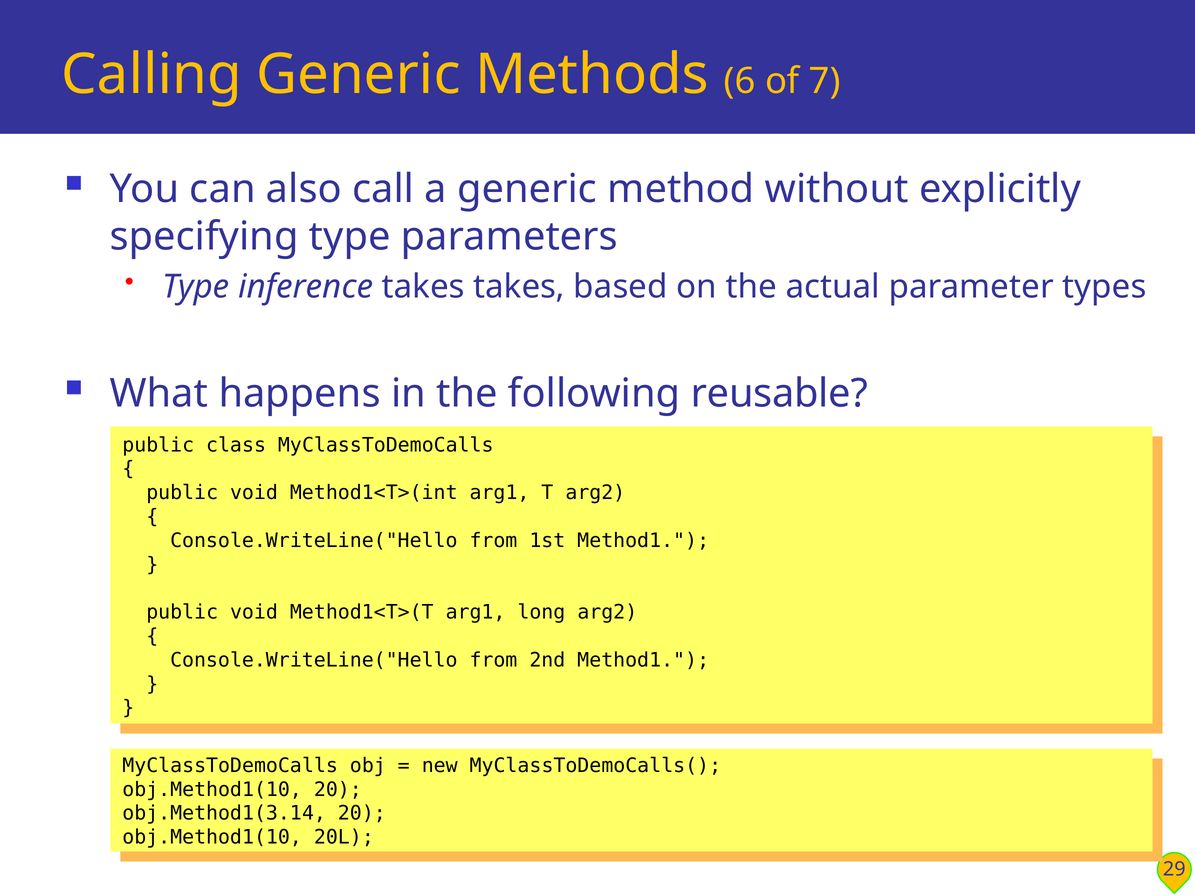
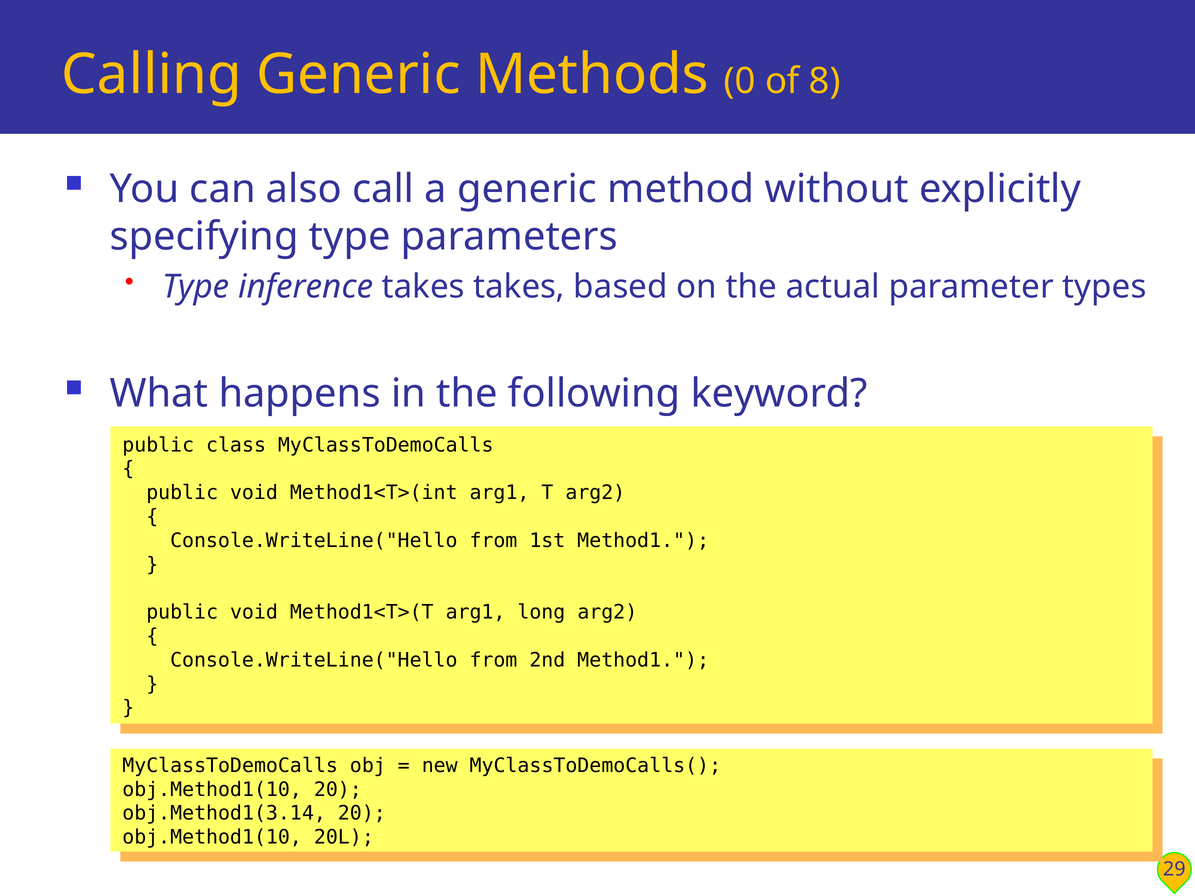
6: 6 -> 0 (740, 81)
7: 7 -> 8 (825, 81)
reusable: reusable -> keyword (779, 394)
